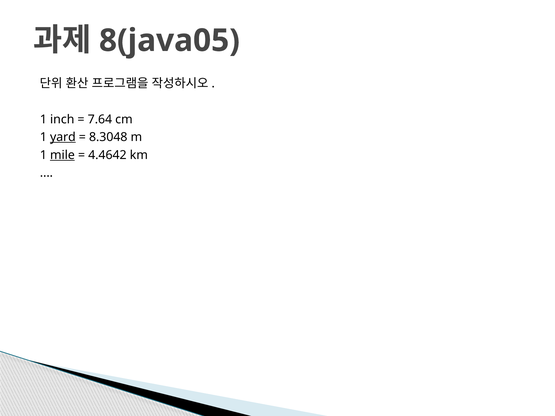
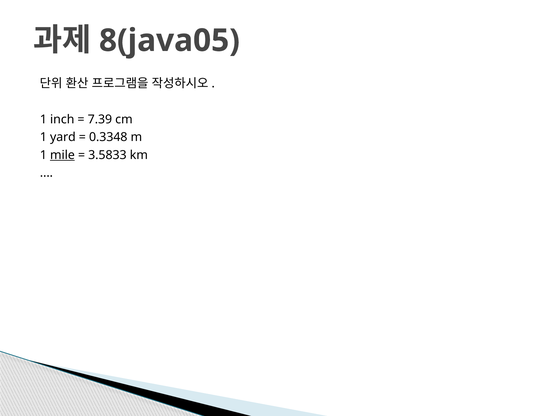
7.64: 7.64 -> 7.39 (100, 119)
yard underline: present -> none (63, 137)
8.3048: 8.3048 -> 0.3348 (108, 137)
4.4642: 4.4642 -> 3.5833 (107, 155)
